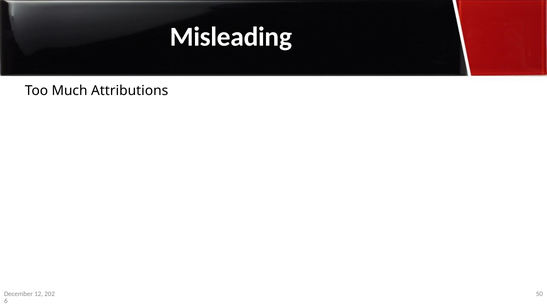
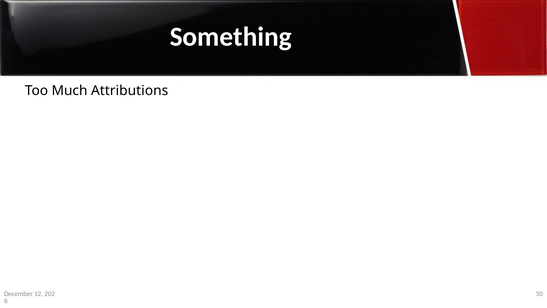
Misleading: Misleading -> Something (231, 37)
